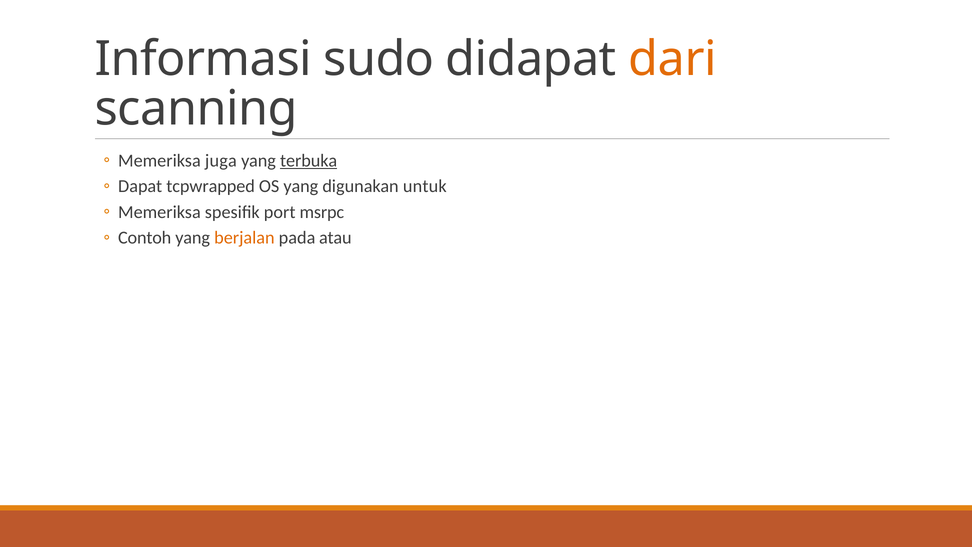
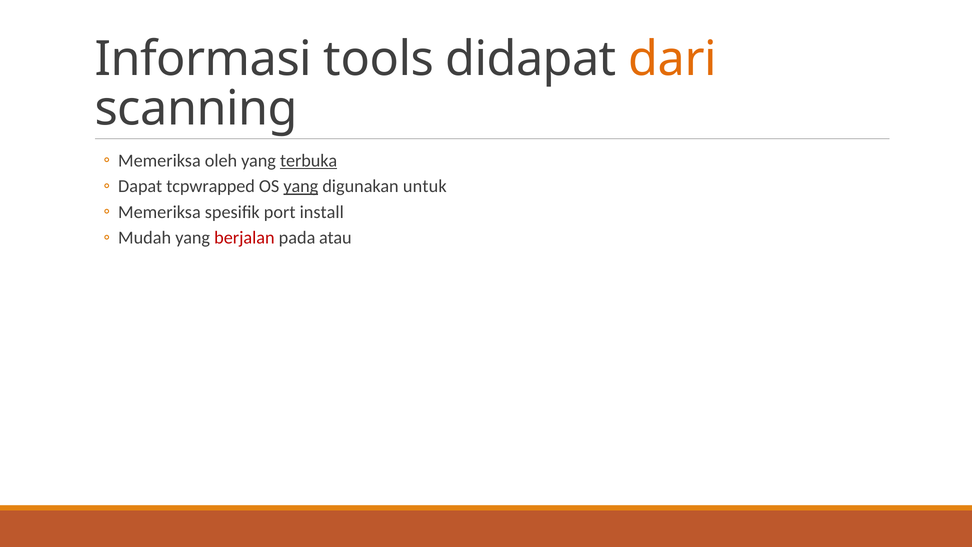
sudo: sudo -> tools (379, 59)
juga: juga -> oleh (221, 161)
yang underline: none -> present (301, 186)
msrpc: msrpc -> install (322, 212)
Contoh: Contoh -> Mudah (145, 238)
berjalan colour: orange -> red (244, 238)
